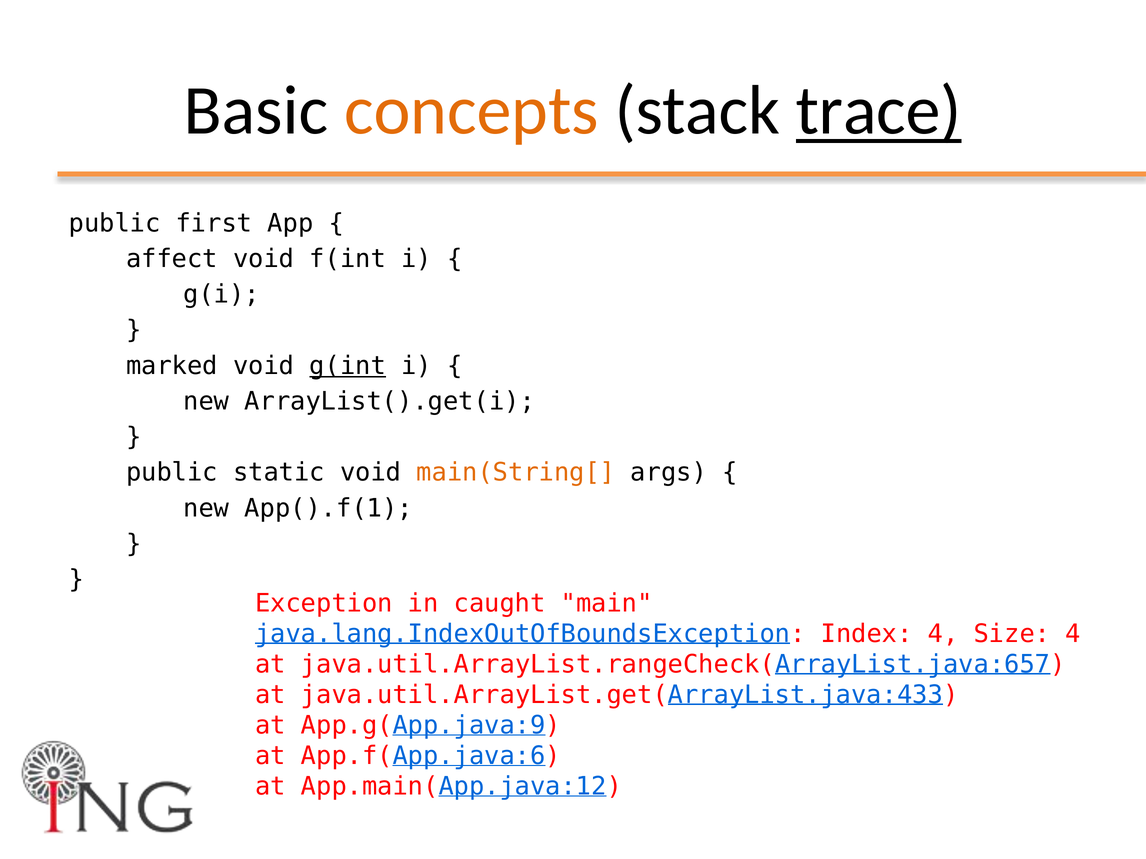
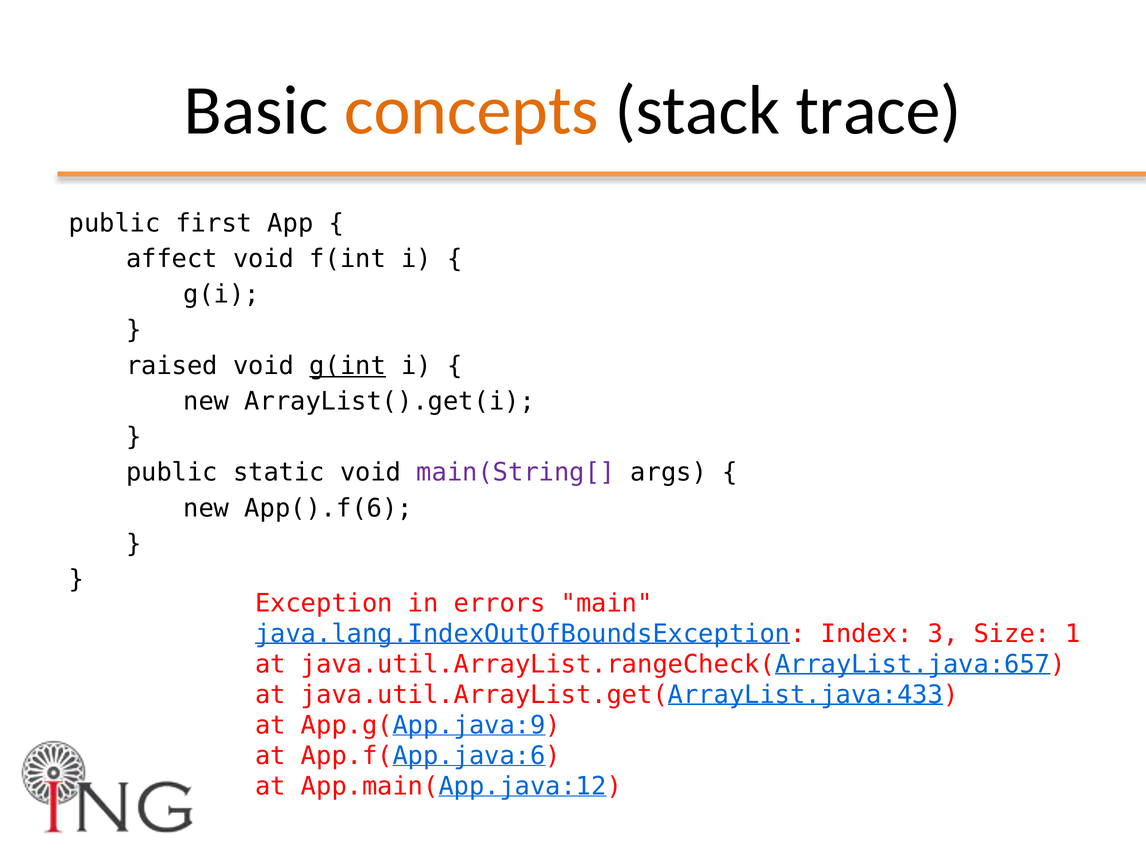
trace underline: present -> none (879, 111)
marked: marked -> raised (172, 366)
main(String[ colour: orange -> purple (516, 473)
App().f(1: App().f(1 -> App().f(6 (329, 508)
caught: caught -> errors (500, 603)
Index 4: 4 -> 3 (943, 634)
Size 4: 4 -> 1 (1073, 634)
